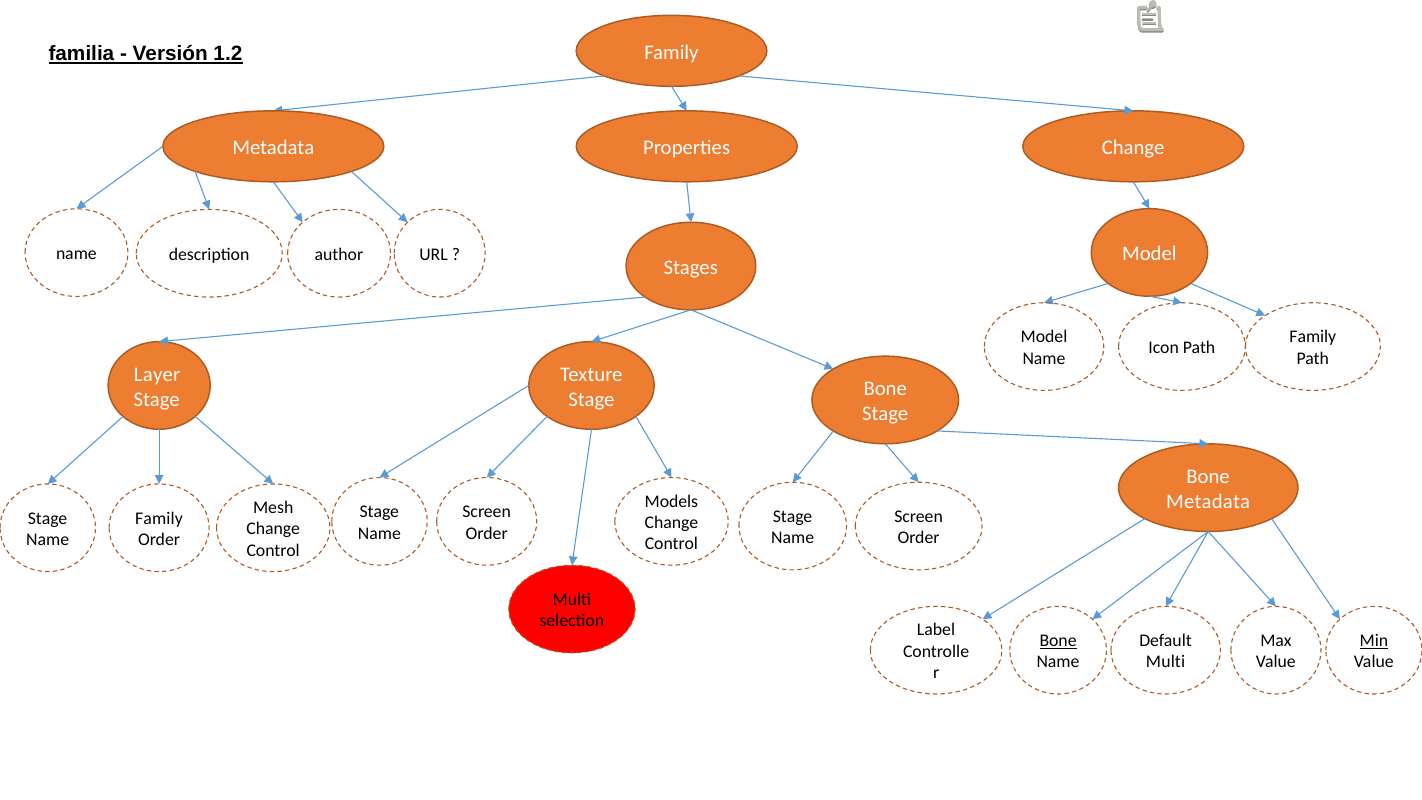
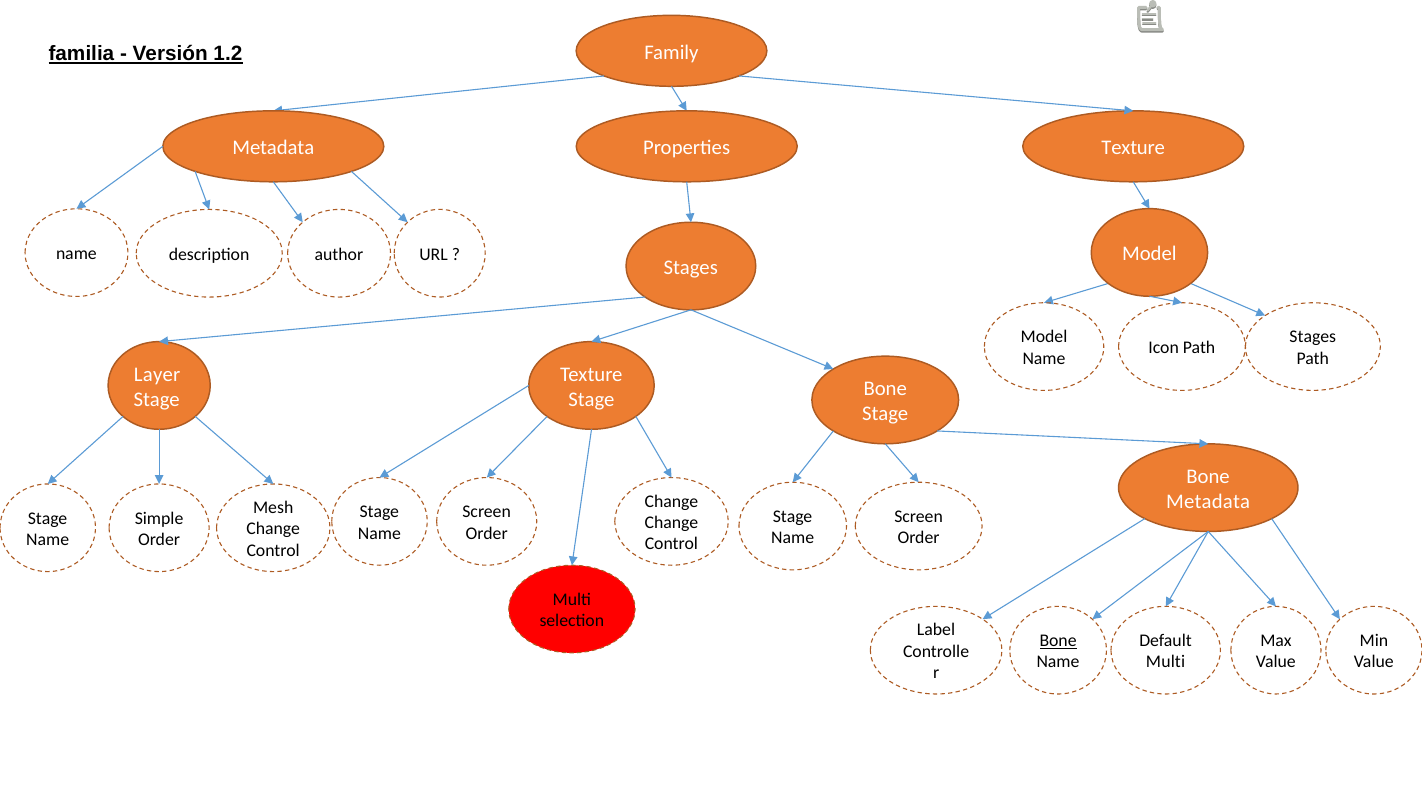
Properties Change: Change -> Texture (1133, 148)
Family: Family -> Stages (1313, 337)
Models: Models -> Change (671, 501)
Family: Family -> Simple (159, 518)
Min underline: present -> none (1374, 641)
